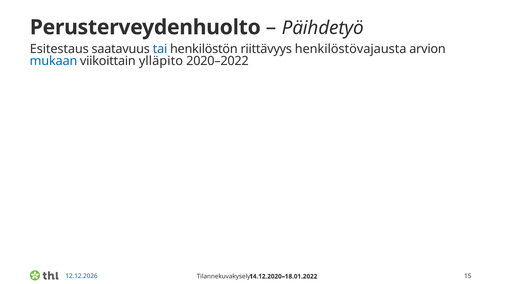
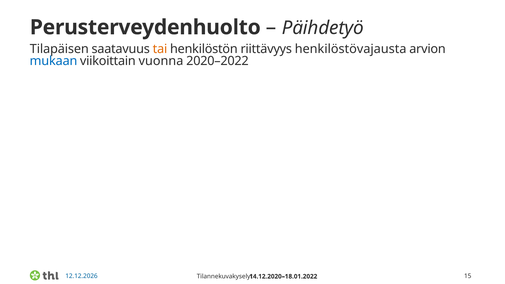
Esitestaus: Esitestaus -> Tilapäisen (59, 49)
tai colour: blue -> orange (160, 49)
ylläpito: ylläpito -> vuonna (161, 61)
